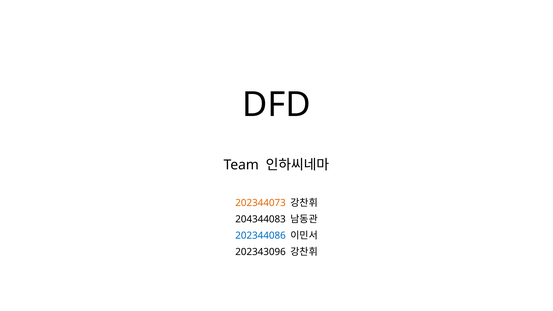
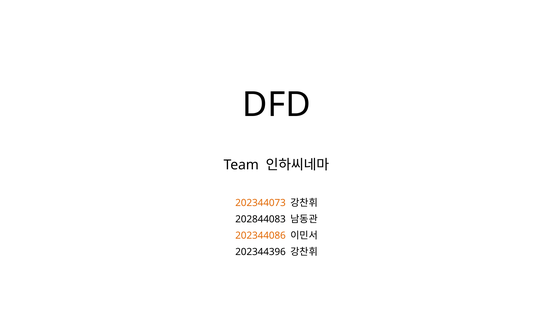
204344083: 204344083 -> 202844083 (261, 219)
202344086 colour: blue -> orange (261, 236)
202343096: 202343096 -> 202344396 (261, 252)
